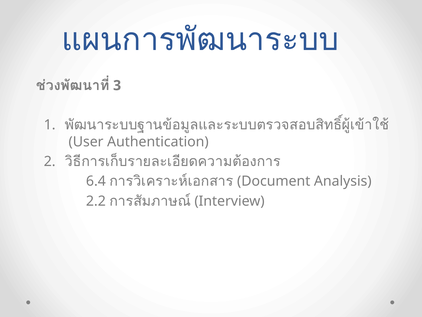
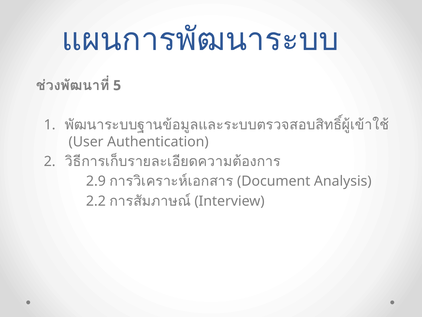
3: 3 -> 5 (117, 85)
6.4: 6.4 -> 2.9 (96, 181)
